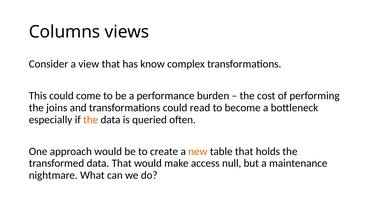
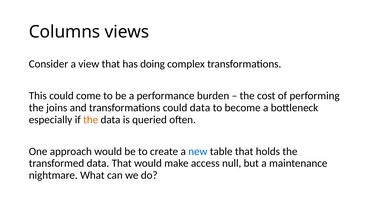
know: know -> doing (153, 64)
could read: read -> data (200, 108)
new colour: orange -> blue (198, 151)
